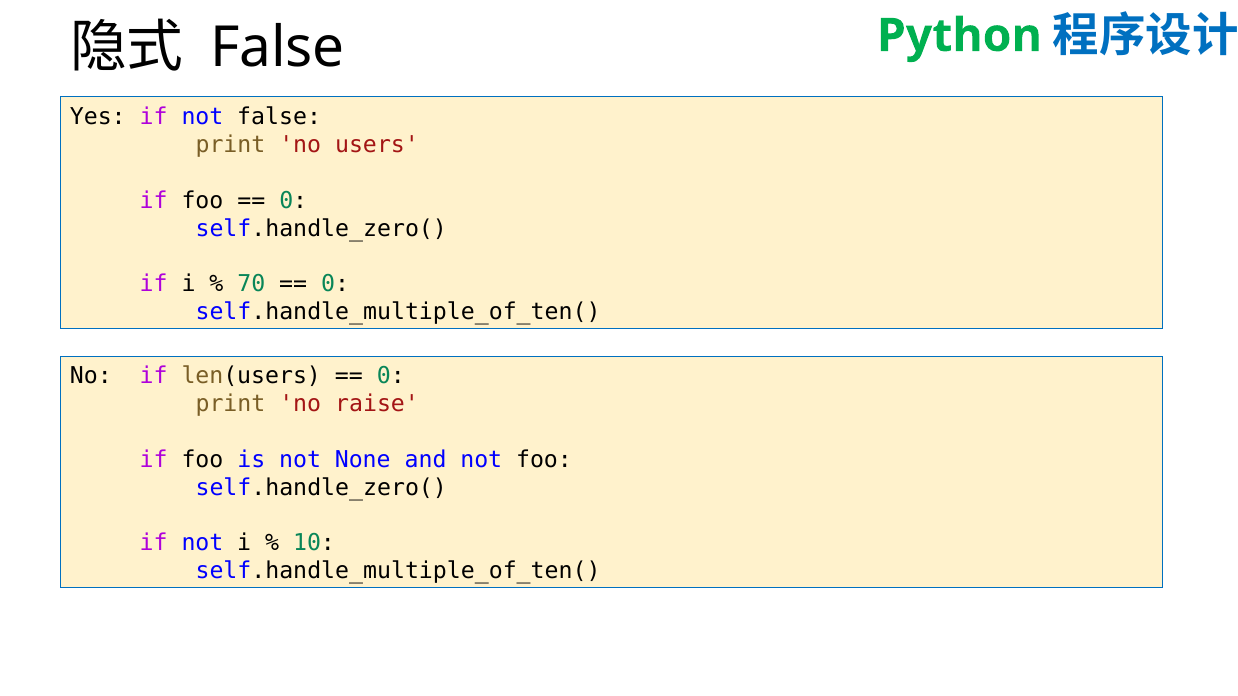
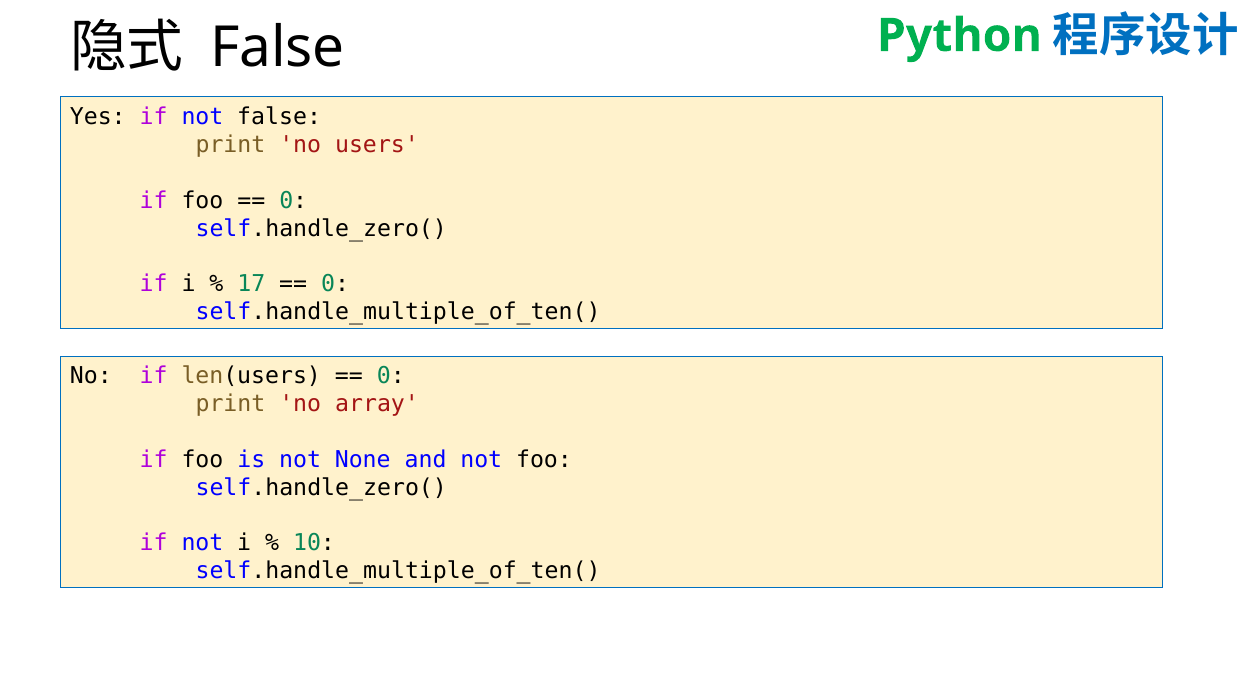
70: 70 -> 17 (251, 284)
raise: raise -> array (377, 404)
